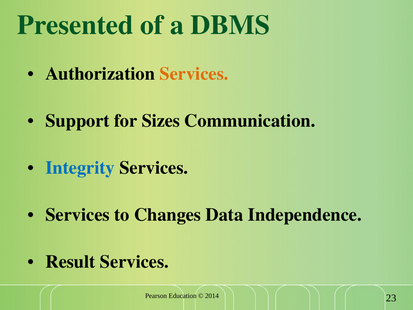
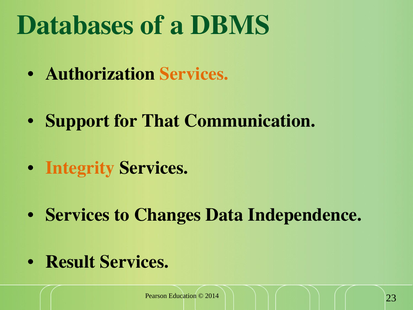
Presented: Presented -> Databases (75, 25)
Sizes: Sizes -> That (161, 121)
Integrity colour: blue -> orange (80, 168)
